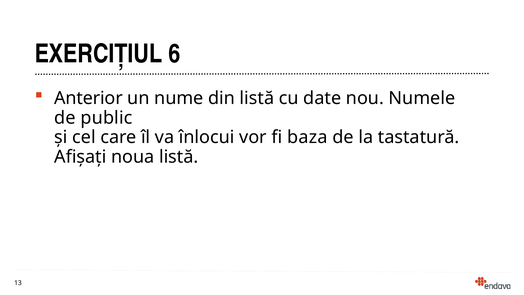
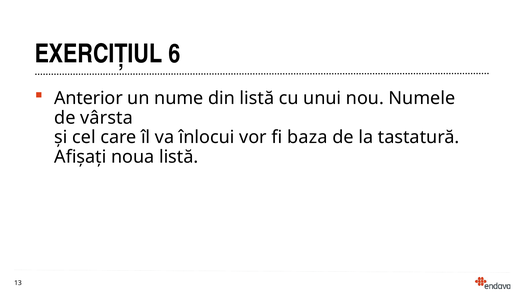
date: date -> unui (322, 98)
public: public -> vârsta (107, 118)
